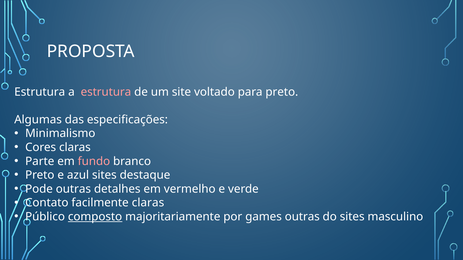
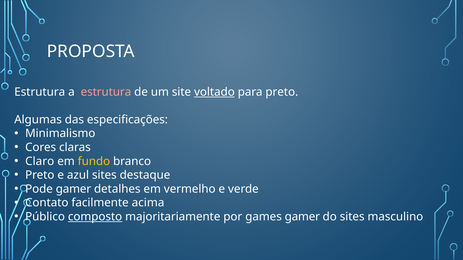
voltado underline: none -> present (214, 92)
Parte: Parte -> Claro (40, 162)
fundo colour: pink -> yellow (94, 162)
Pode outras: outras -> gamer (73, 189)
facilmente claras: claras -> acima (148, 203)
games outras: outras -> gamer (302, 217)
